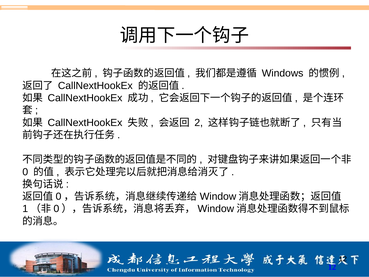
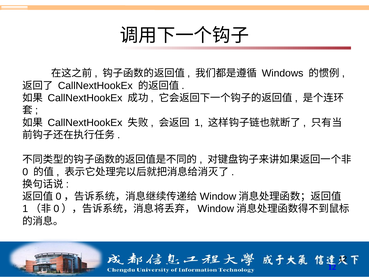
2: 2 -> 1 (199, 123)
